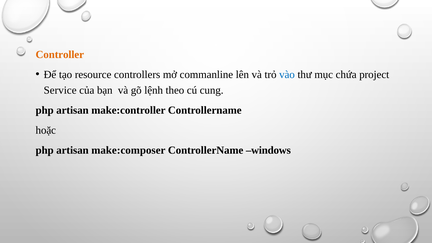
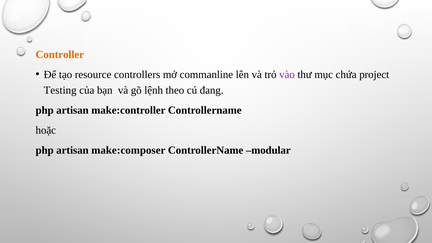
vào colour: blue -> purple (287, 75)
Service: Service -> Testing (60, 90)
cung: cung -> đang (212, 90)
windows: windows -> modular (268, 150)
